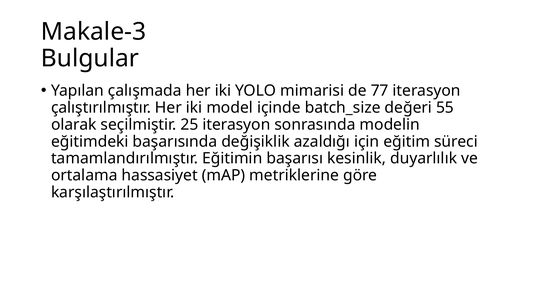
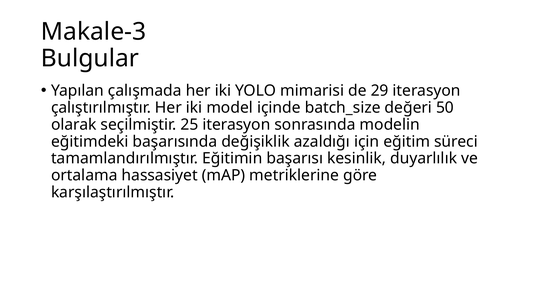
77: 77 -> 29 (380, 91)
55: 55 -> 50 (445, 108)
